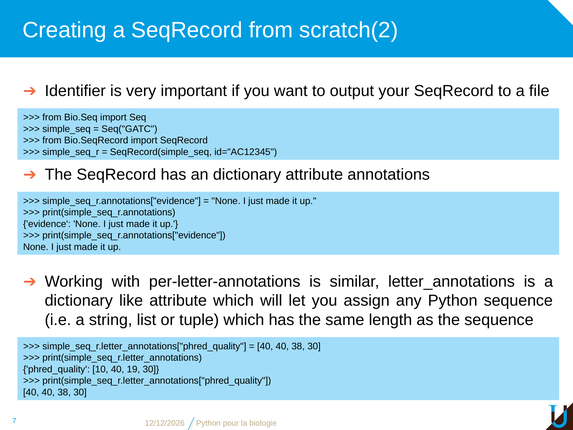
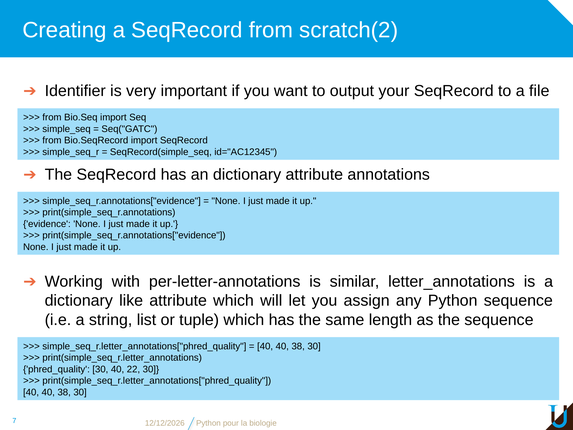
phred_quality 10: 10 -> 30 (100, 369)
19: 19 -> 22 (133, 369)
